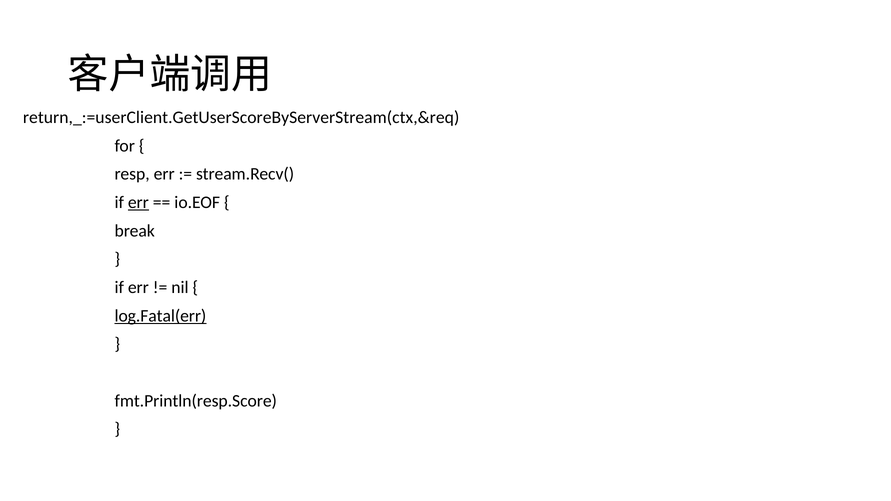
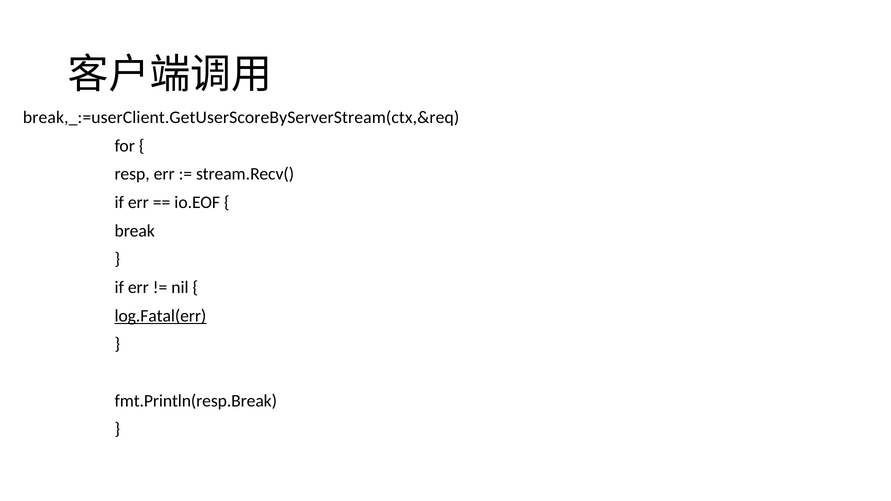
return,_:=userClient.GetUserScoreByServerStream(ctx,&req: return,_:=userClient.GetUserScoreByServerStream(ctx,&req -> break,_:=userClient.GetUserScoreByServerStream(ctx,&req (241, 118)
err underline: present -> none (138, 203)
fmt.Println(resp.Score: fmt.Println(resp.Score -> fmt.Println(resp.Break (196, 401)
